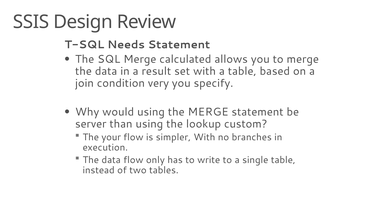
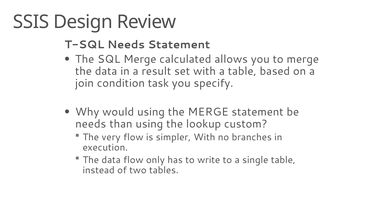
very: very -> task (158, 83)
server: server -> needs (91, 124)
your: your -> very (111, 137)
